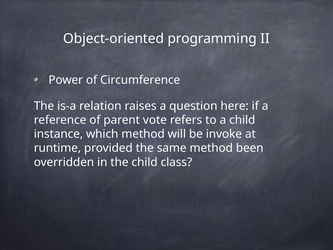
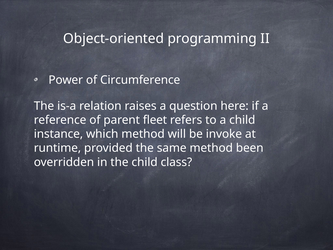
vote: vote -> fleet (155, 120)
